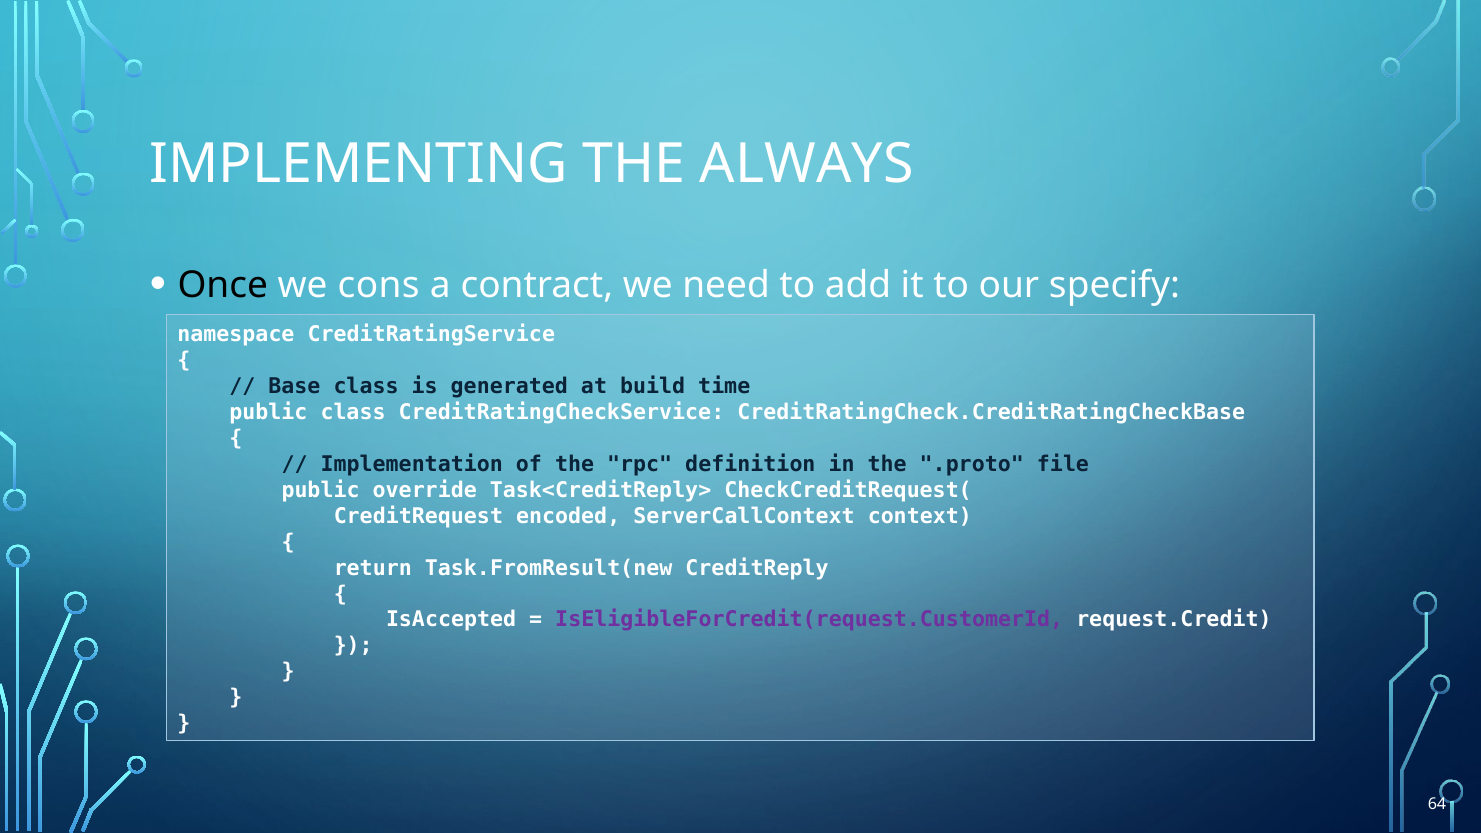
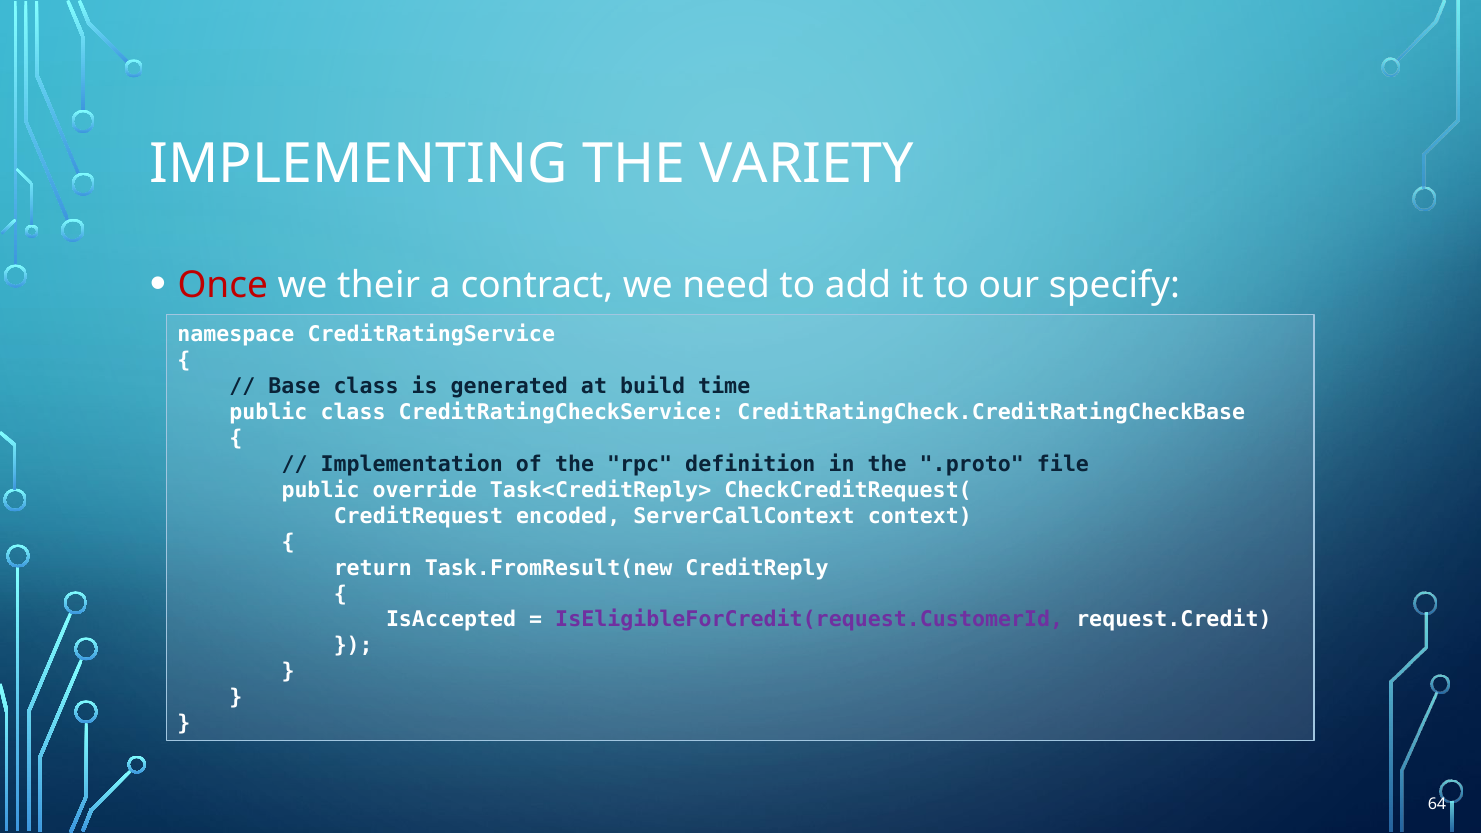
ALWAYS: ALWAYS -> VARIETY (807, 165)
Once colour: black -> red (223, 285)
cons: cons -> their (379, 285)
